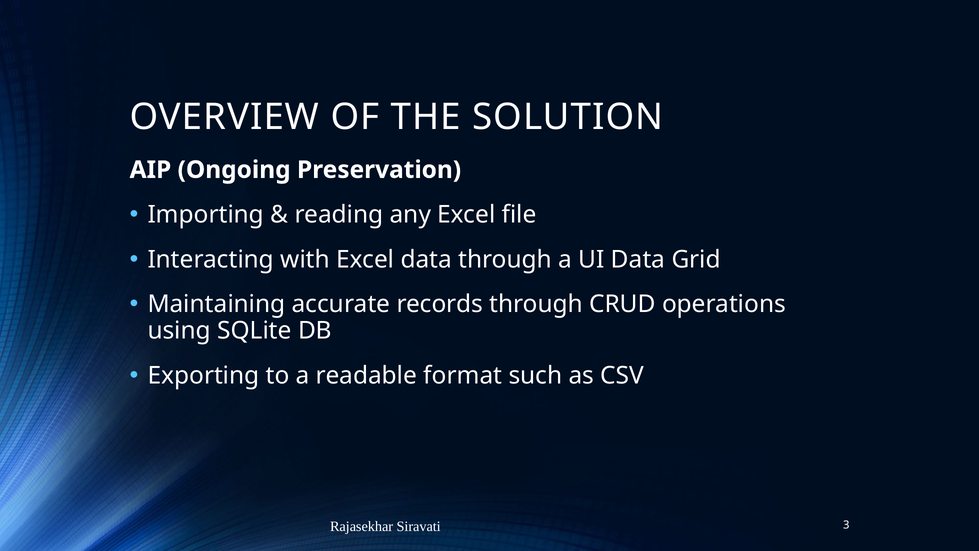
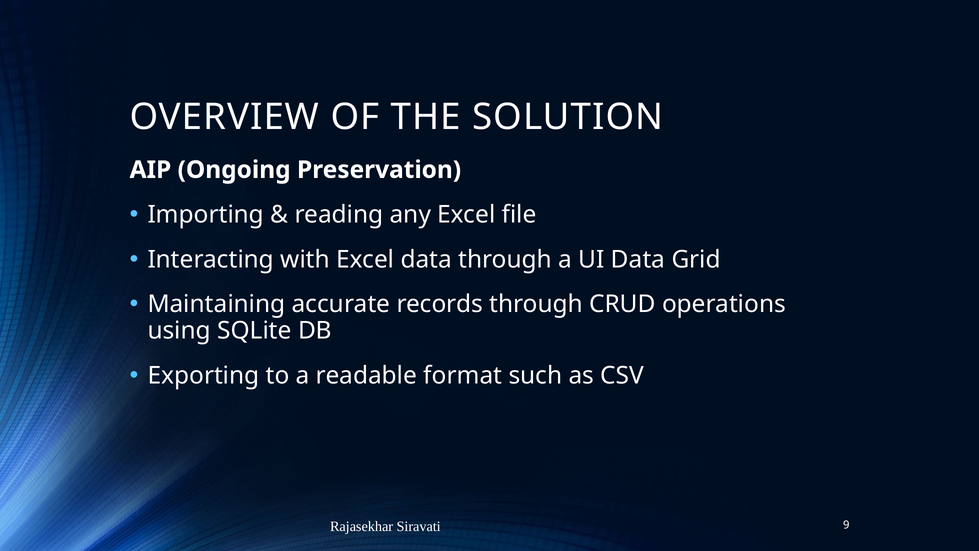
3: 3 -> 9 (846, 525)
